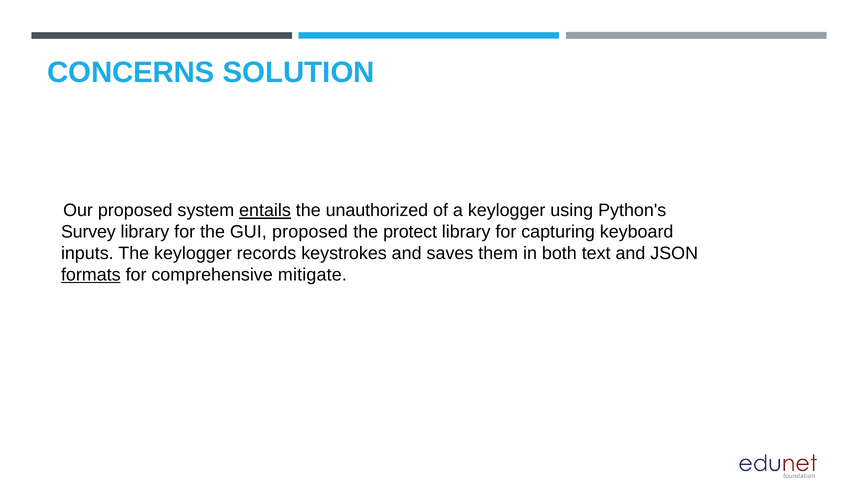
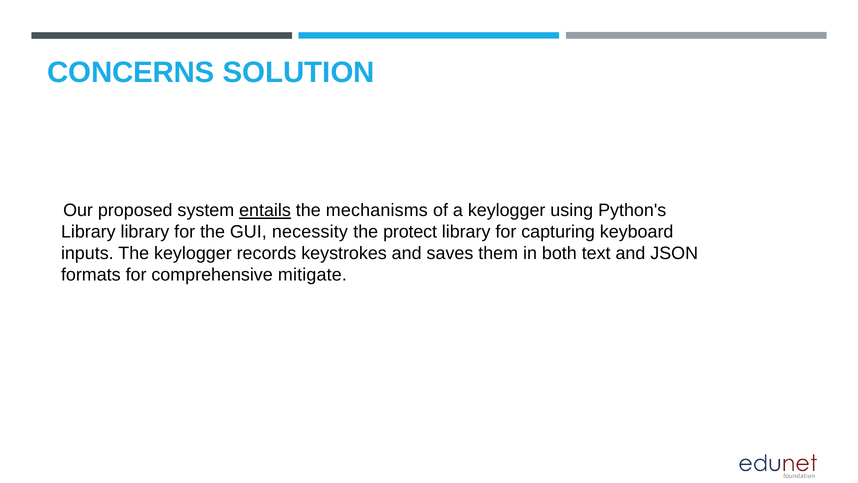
unauthorized: unauthorized -> mechanisms (377, 210)
Survey: Survey -> Library (88, 232)
GUI proposed: proposed -> necessity (310, 232)
formats underline: present -> none (91, 275)
